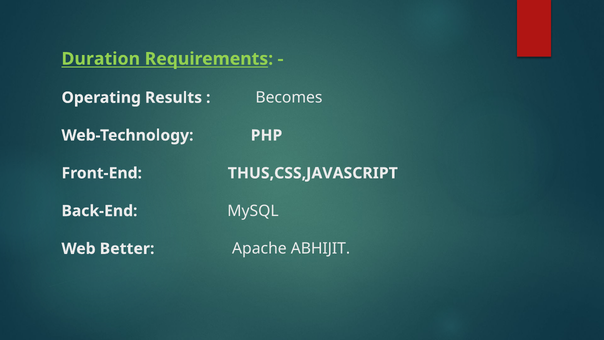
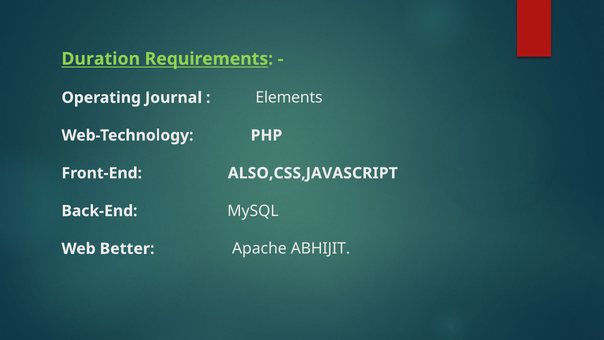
Results: Results -> Journal (173, 98)
Becomes: Becomes -> Elements (289, 98)
THUS,CSS,JAVASCRIPT: THUS,CSS,JAVASCRIPT -> ALSO,CSS,JAVASCRIPT (313, 173)
